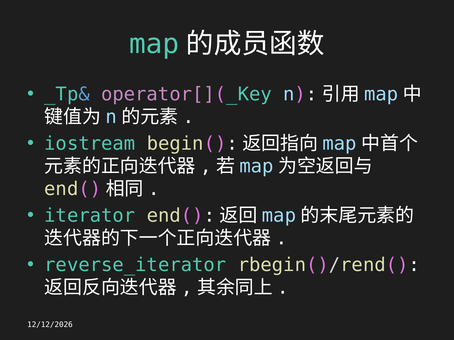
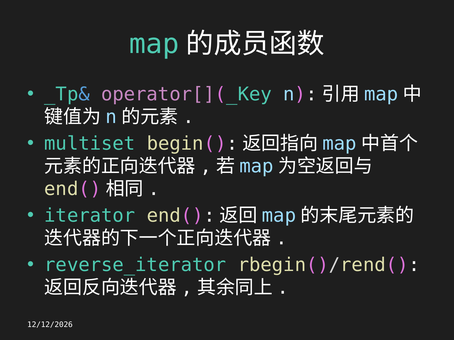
iostream: iostream -> multiset (90, 144)
